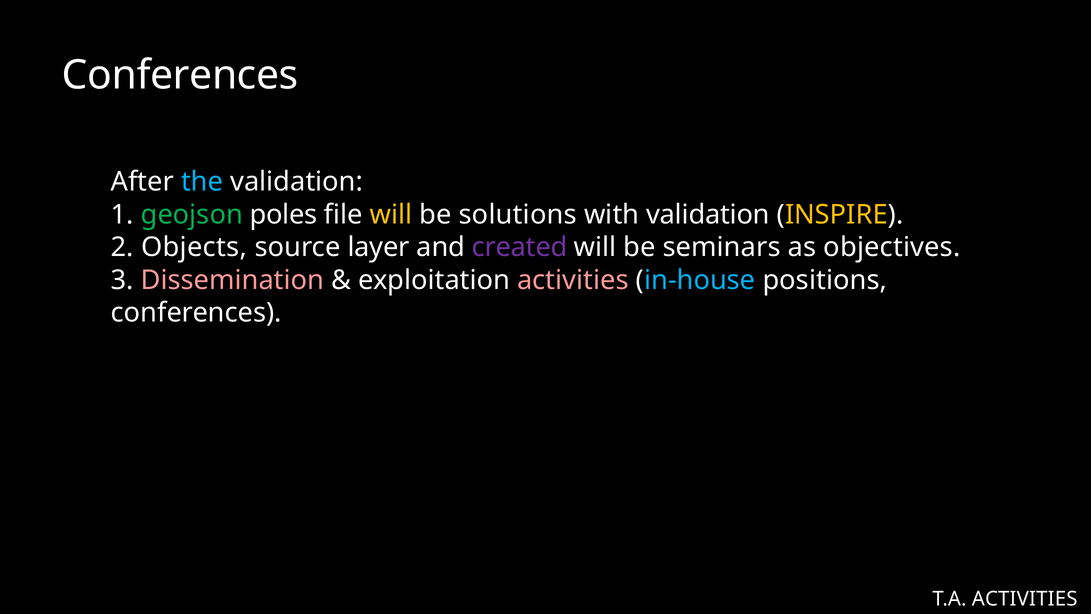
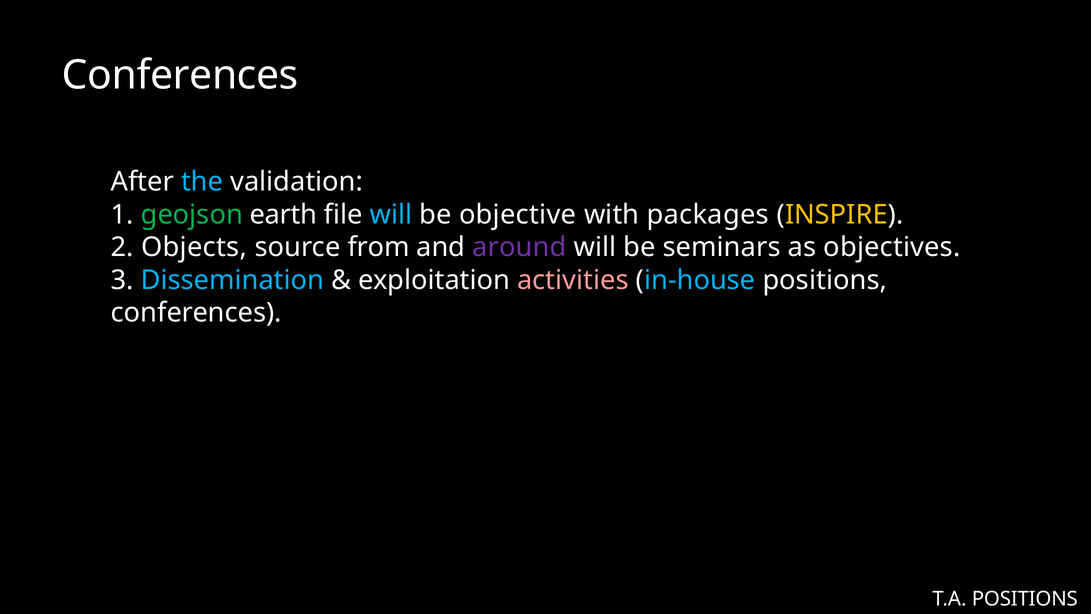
poles: poles -> earth (284, 215)
will colour: yellow -> light blue (391, 215)
solutions: solutions -> objective (518, 215)
with validation: validation -> packages (708, 215)
layer: layer -> from (379, 247)
created: created -> around (520, 247)
Dissemination colour: pink -> light blue (232, 280)
T.A ACTIVITIES: ACTIVITIES -> POSITIONS (1025, 599)
